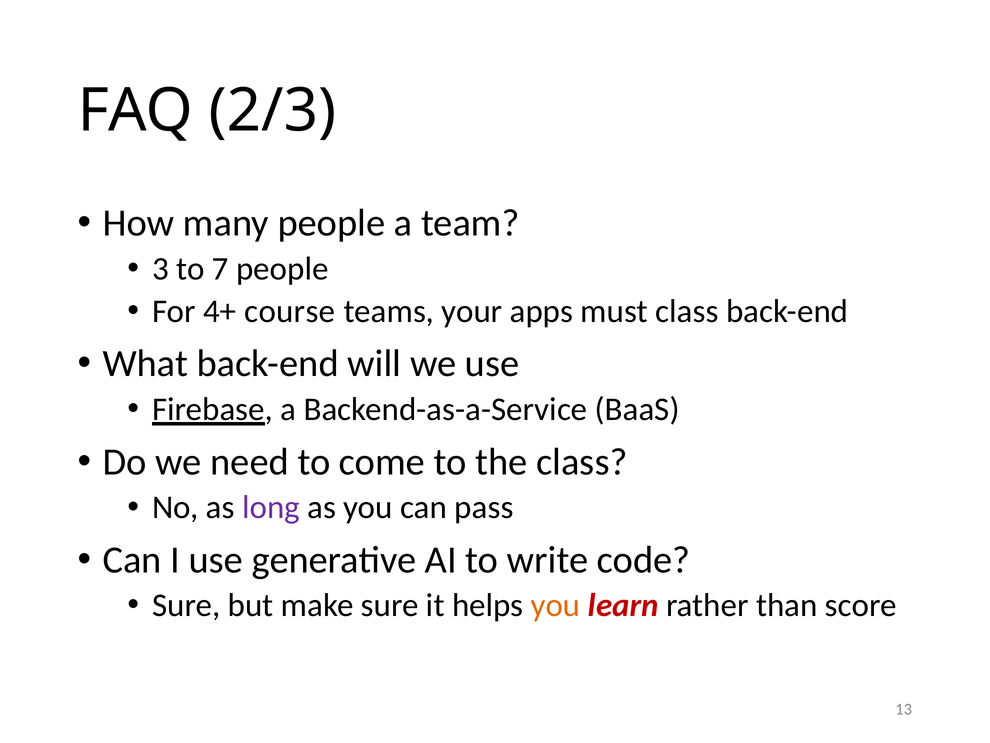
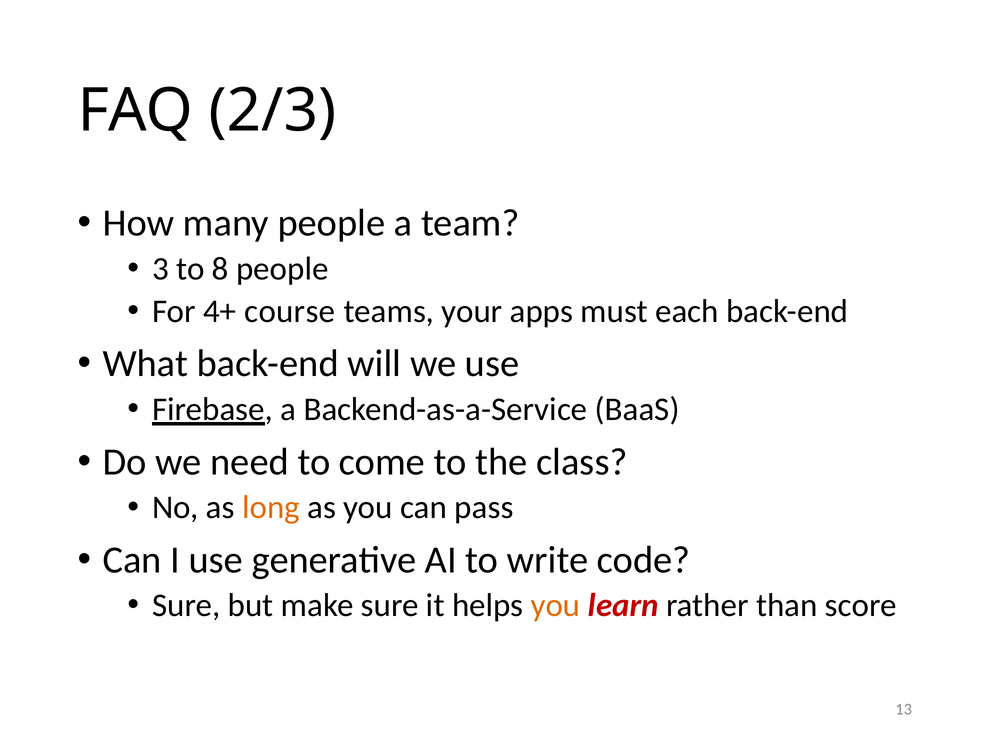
7: 7 -> 8 (220, 269)
must class: class -> each (687, 311)
long colour: purple -> orange (271, 507)
